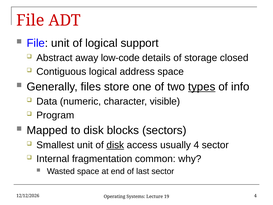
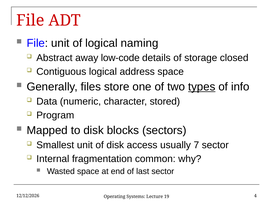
support: support -> naming (140, 43)
visible: visible -> stored (165, 101)
disk underline: present -> none (115, 145)
usually 4: 4 -> 7 (196, 145)
